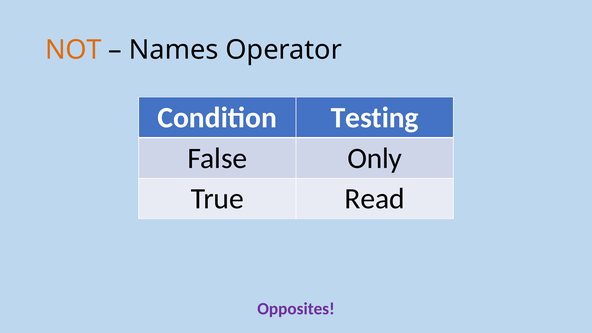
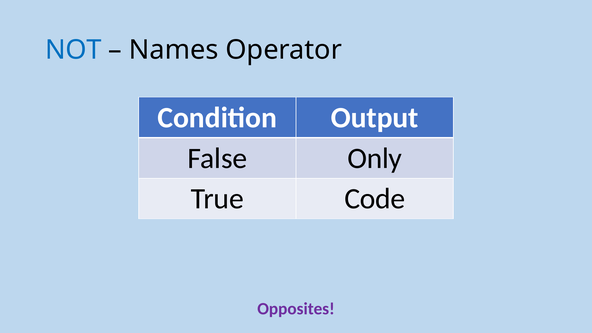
NOT colour: orange -> blue (73, 50)
Testing: Testing -> Output (375, 118)
Read: Read -> Code (375, 199)
